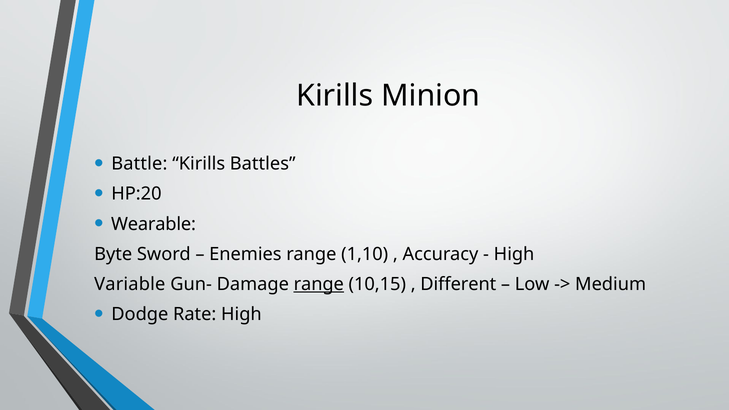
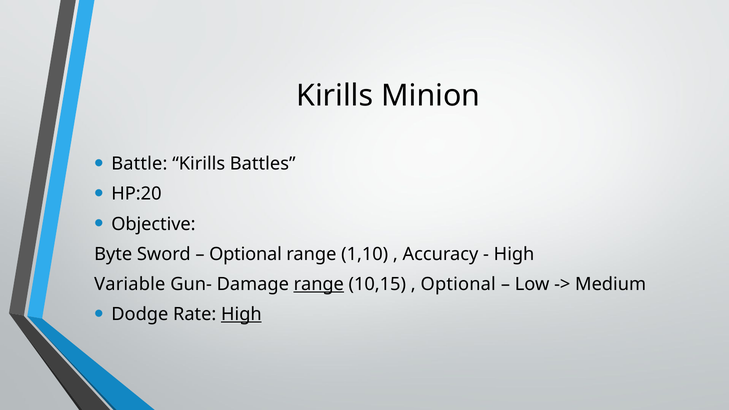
Wearable: Wearable -> Objective (153, 224)
Enemies: Enemies -> Optional (245, 254)
Different: Different -> Optional (458, 284)
High underline: none -> present (241, 314)
